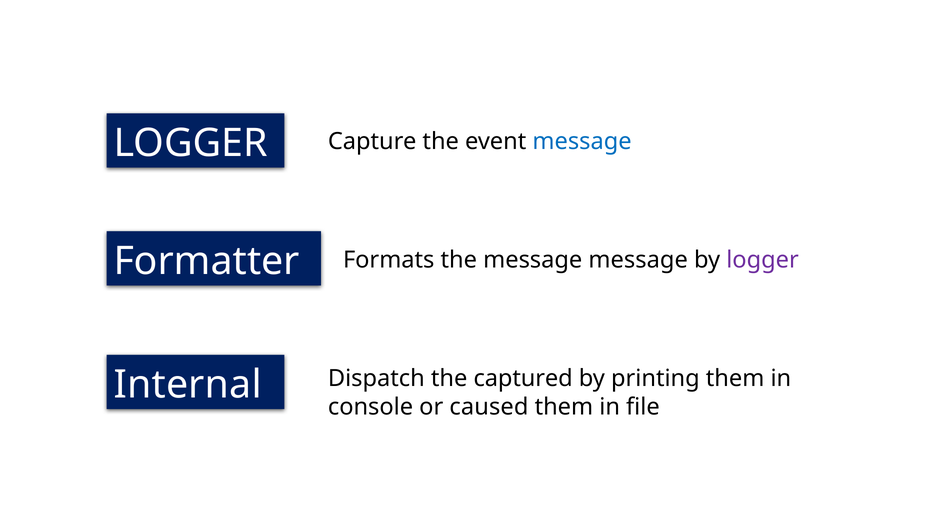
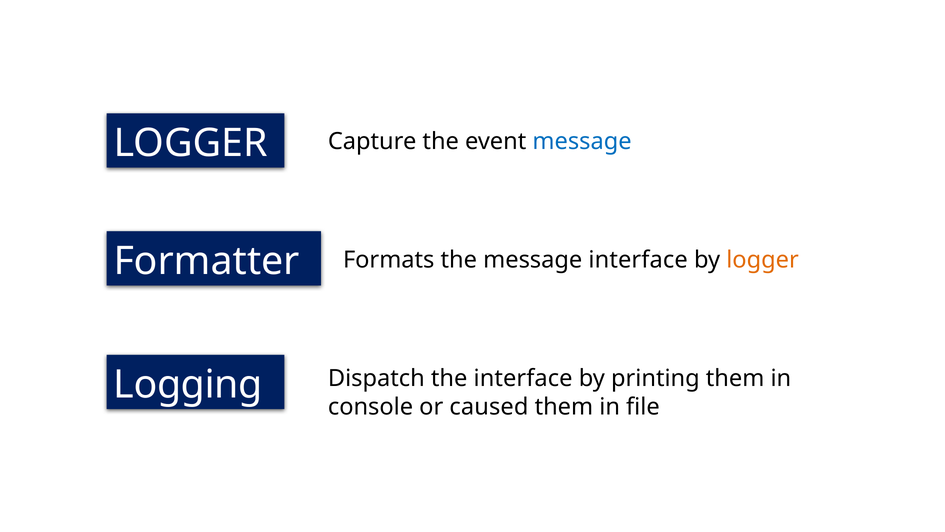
message message: message -> interface (638, 260)
logger colour: purple -> orange (763, 260)
the captured: captured -> interface (523, 378)
Internal: Internal -> Logging (188, 384)
